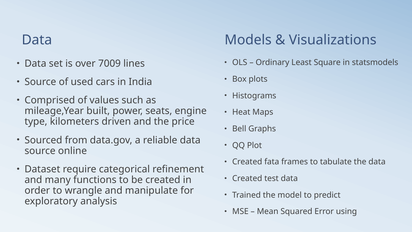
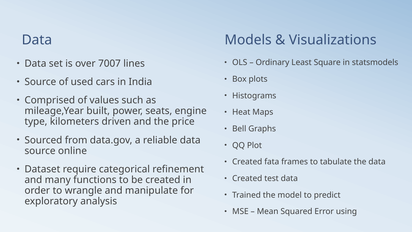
7009: 7009 -> 7007 (110, 63)
